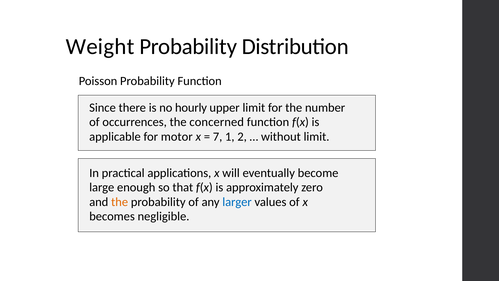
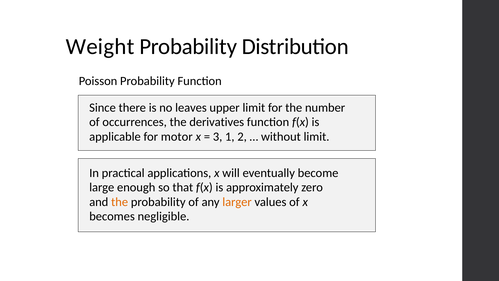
hourly: hourly -> leaves (191, 108)
concerned: concerned -> derivatives (217, 122)
7: 7 -> 3 (218, 137)
larger colour: blue -> orange (237, 202)
